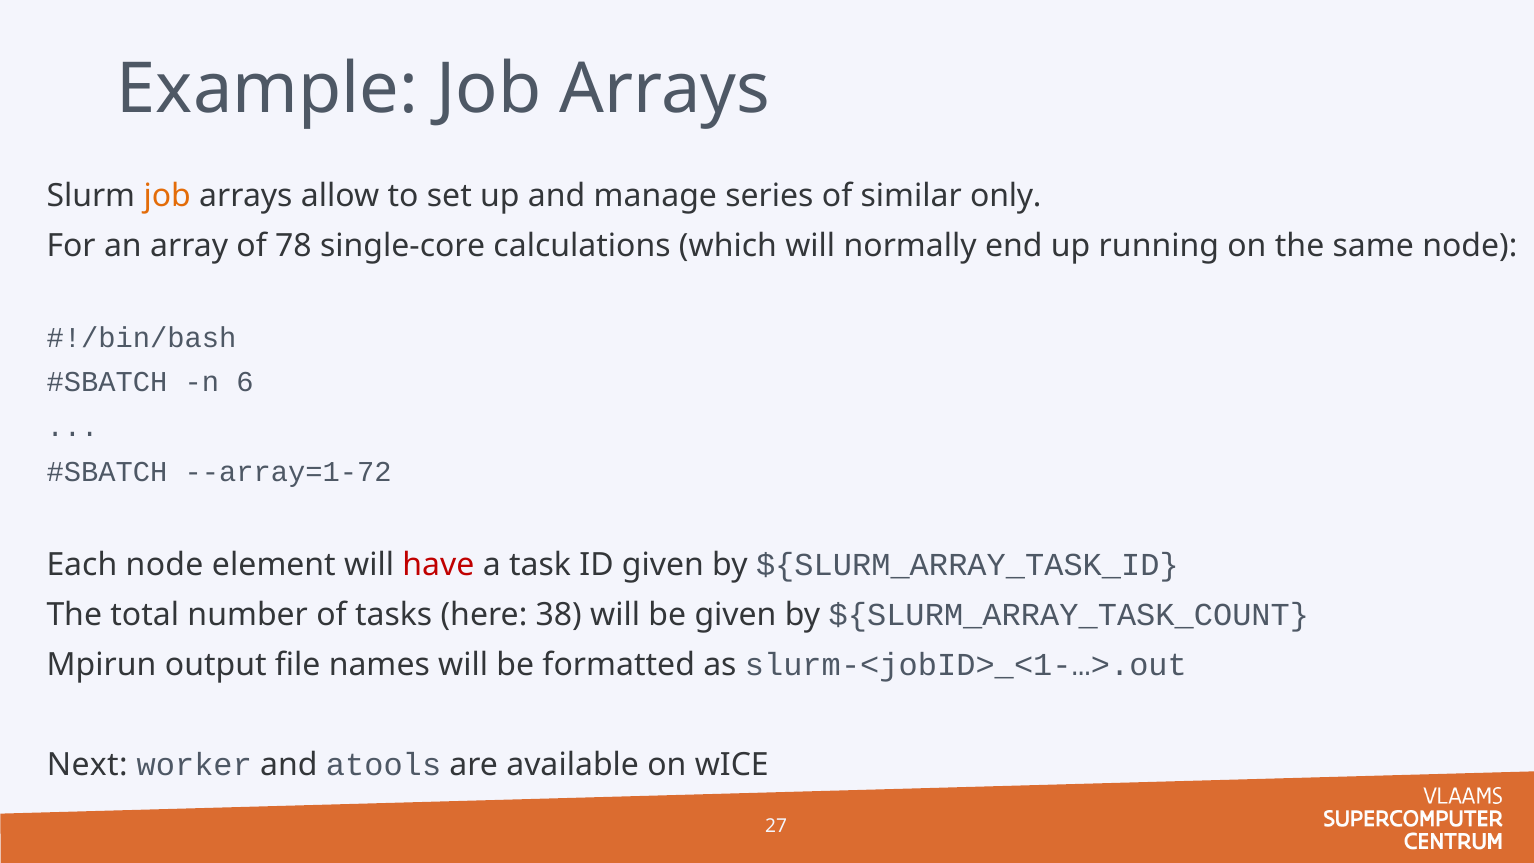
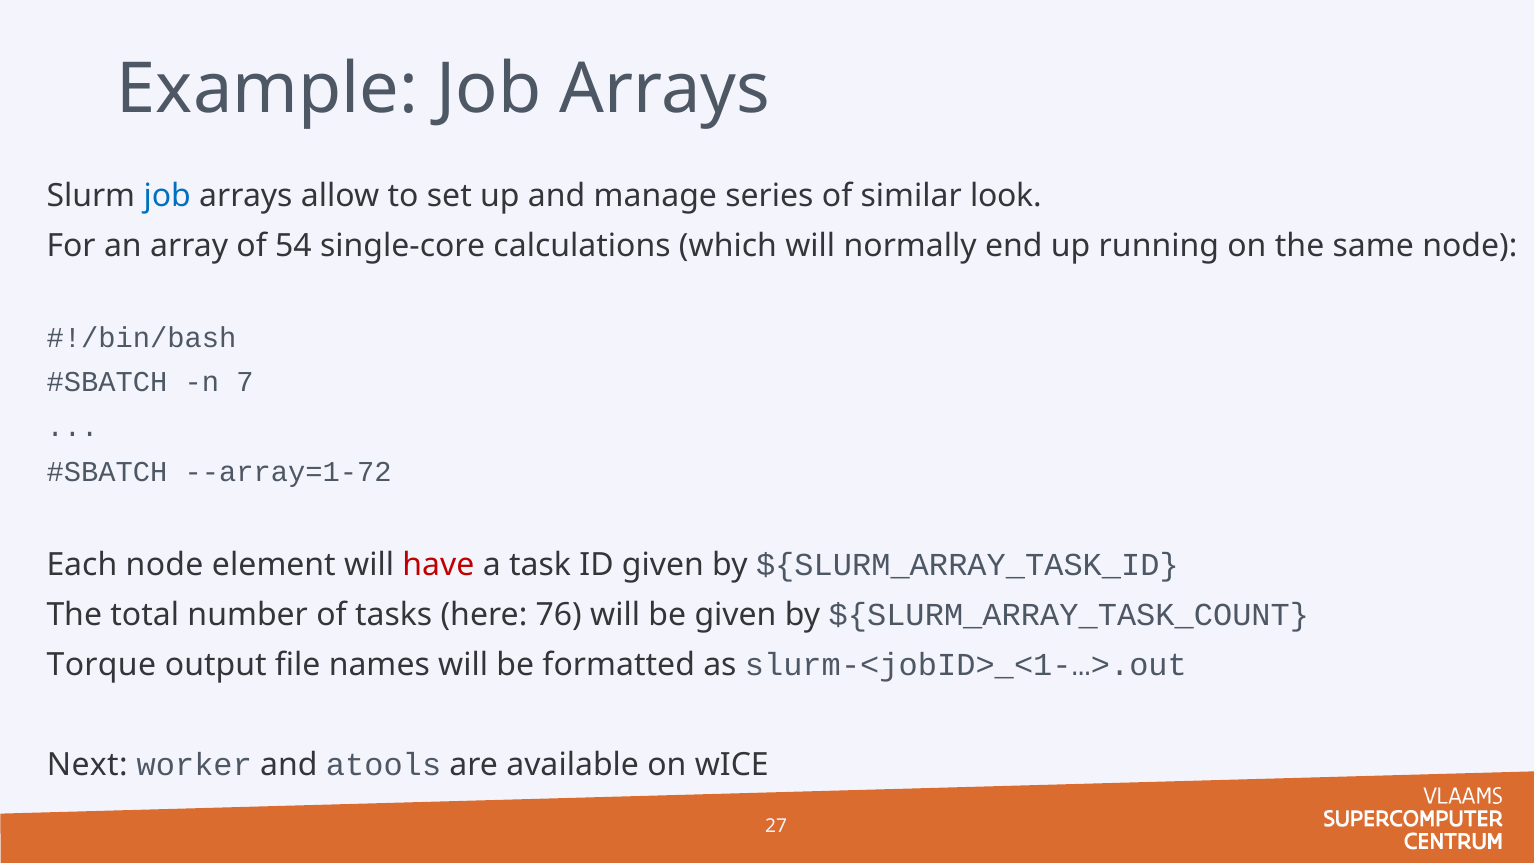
job colour: orange -> blue (167, 196)
only: only -> look (1006, 196)
78: 78 -> 54 (293, 246)
6: 6 -> 7 (245, 382)
38: 38 -> 76 (559, 615)
Mpirun: Mpirun -> Torque (101, 665)
